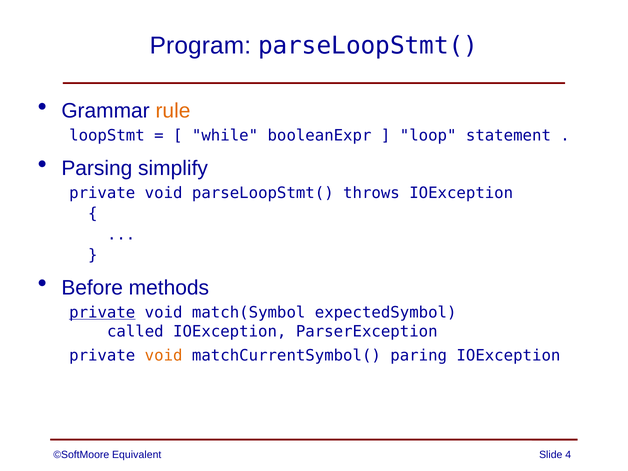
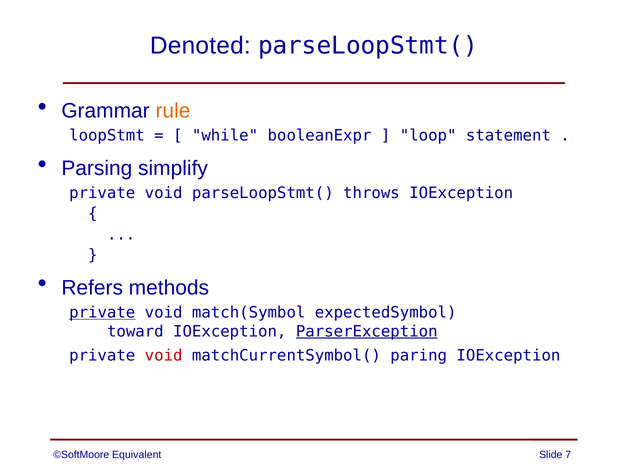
Program: Program -> Denoted (200, 46)
Before: Before -> Refers (92, 288)
called: called -> toward (135, 331)
ParserException underline: none -> present (367, 331)
void colour: orange -> red (164, 355)
4: 4 -> 7 (568, 455)
